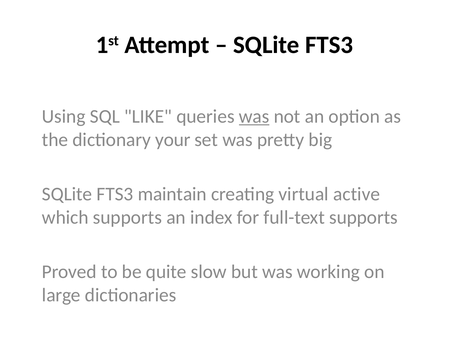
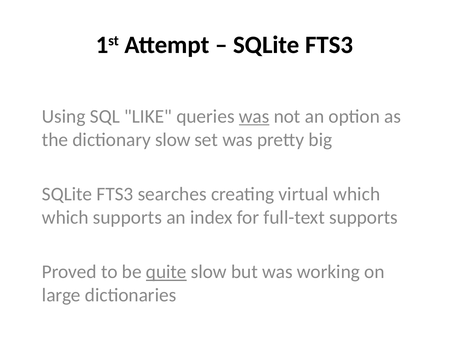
dictionary your: your -> slow (173, 140)
maintain: maintain -> searches (172, 194)
virtual active: active -> which (357, 194)
quite underline: none -> present (166, 272)
